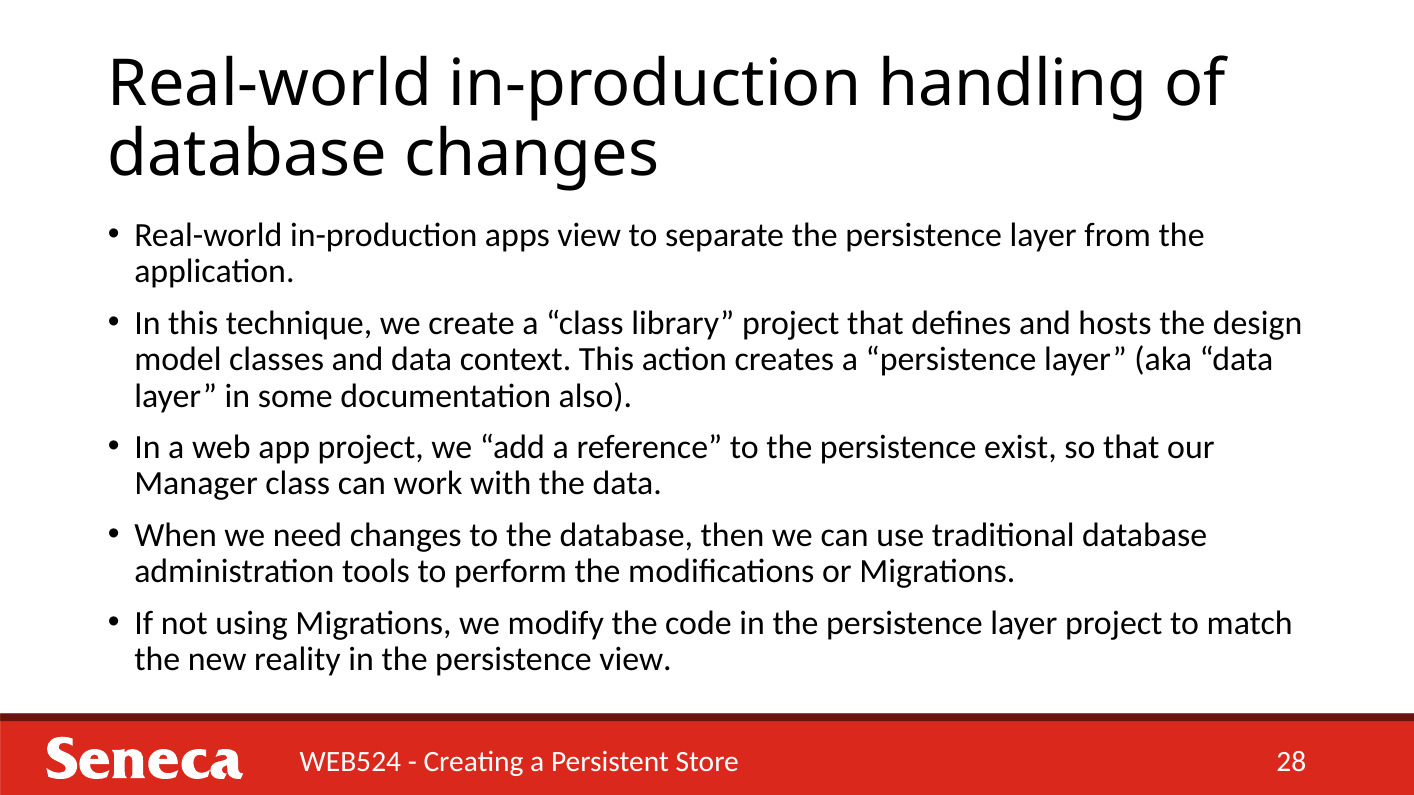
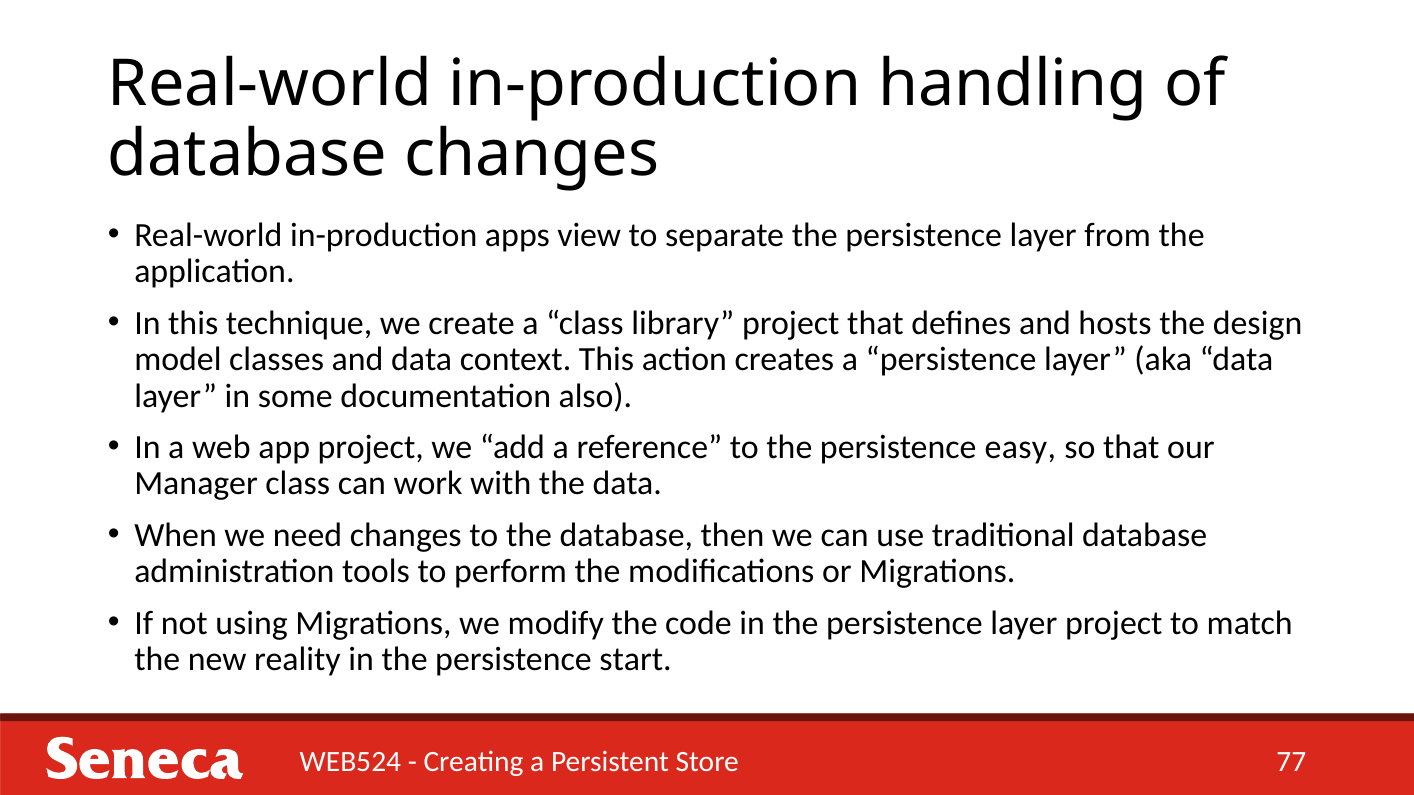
exist: exist -> easy (1020, 447)
persistence view: view -> start (636, 660)
28: 28 -> 77 (1291, 762)
